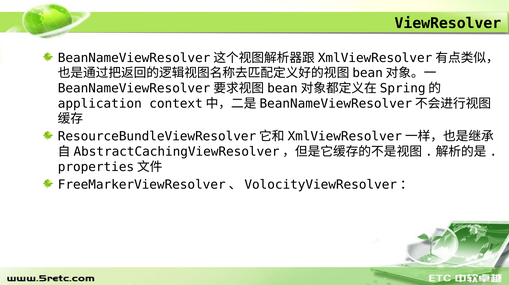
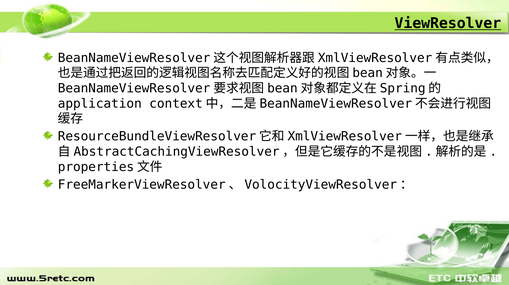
ViewResolver underline: none -> present (448, 23)
